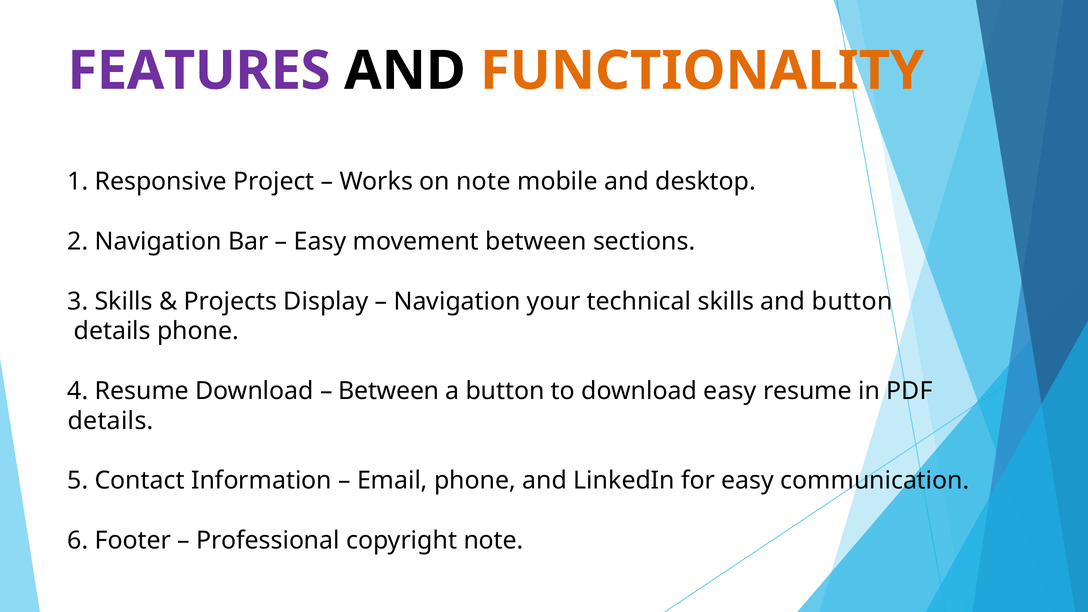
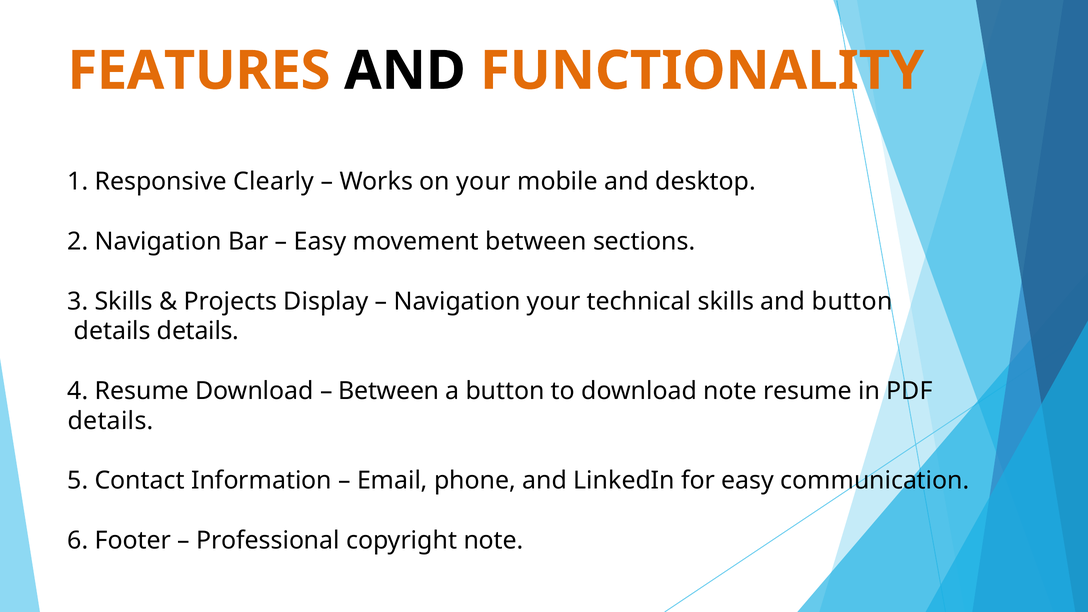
FEATURES colour: purple -> orange (199, 71)
Project: Project -> Clearly (274, 182)
on note: note -> your (483, 182)
details phone: phone -> details (198, 331)
download easy: easy -> note (730, 391)
